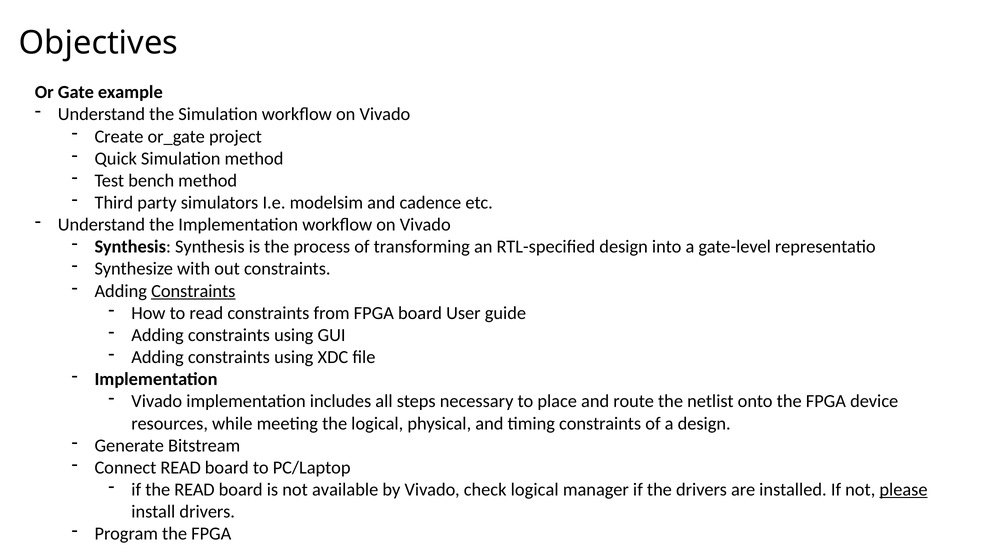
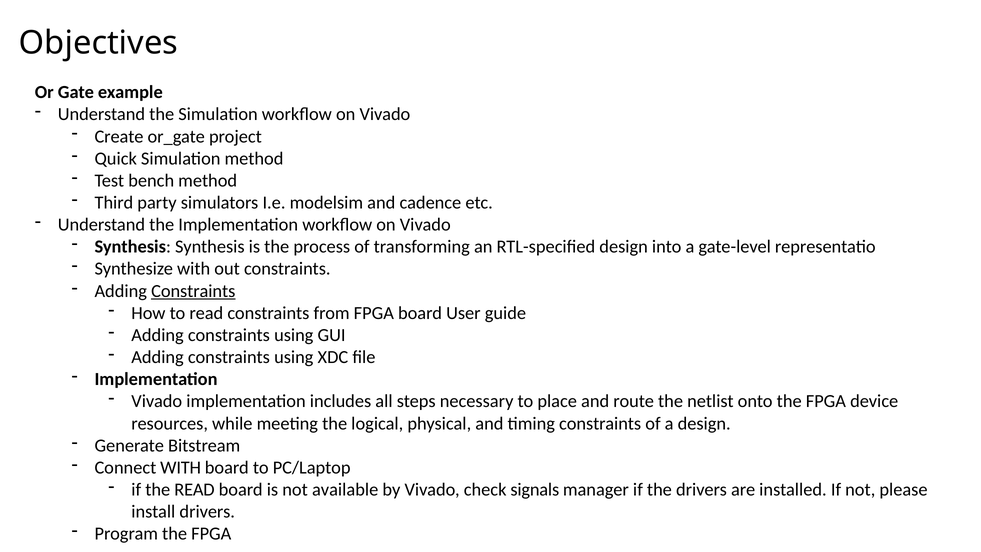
Connect READ: READ -> WITH (181, 467)
check logical: logical -> signals (535, 490)
please underline: present -> none (904, 490)
